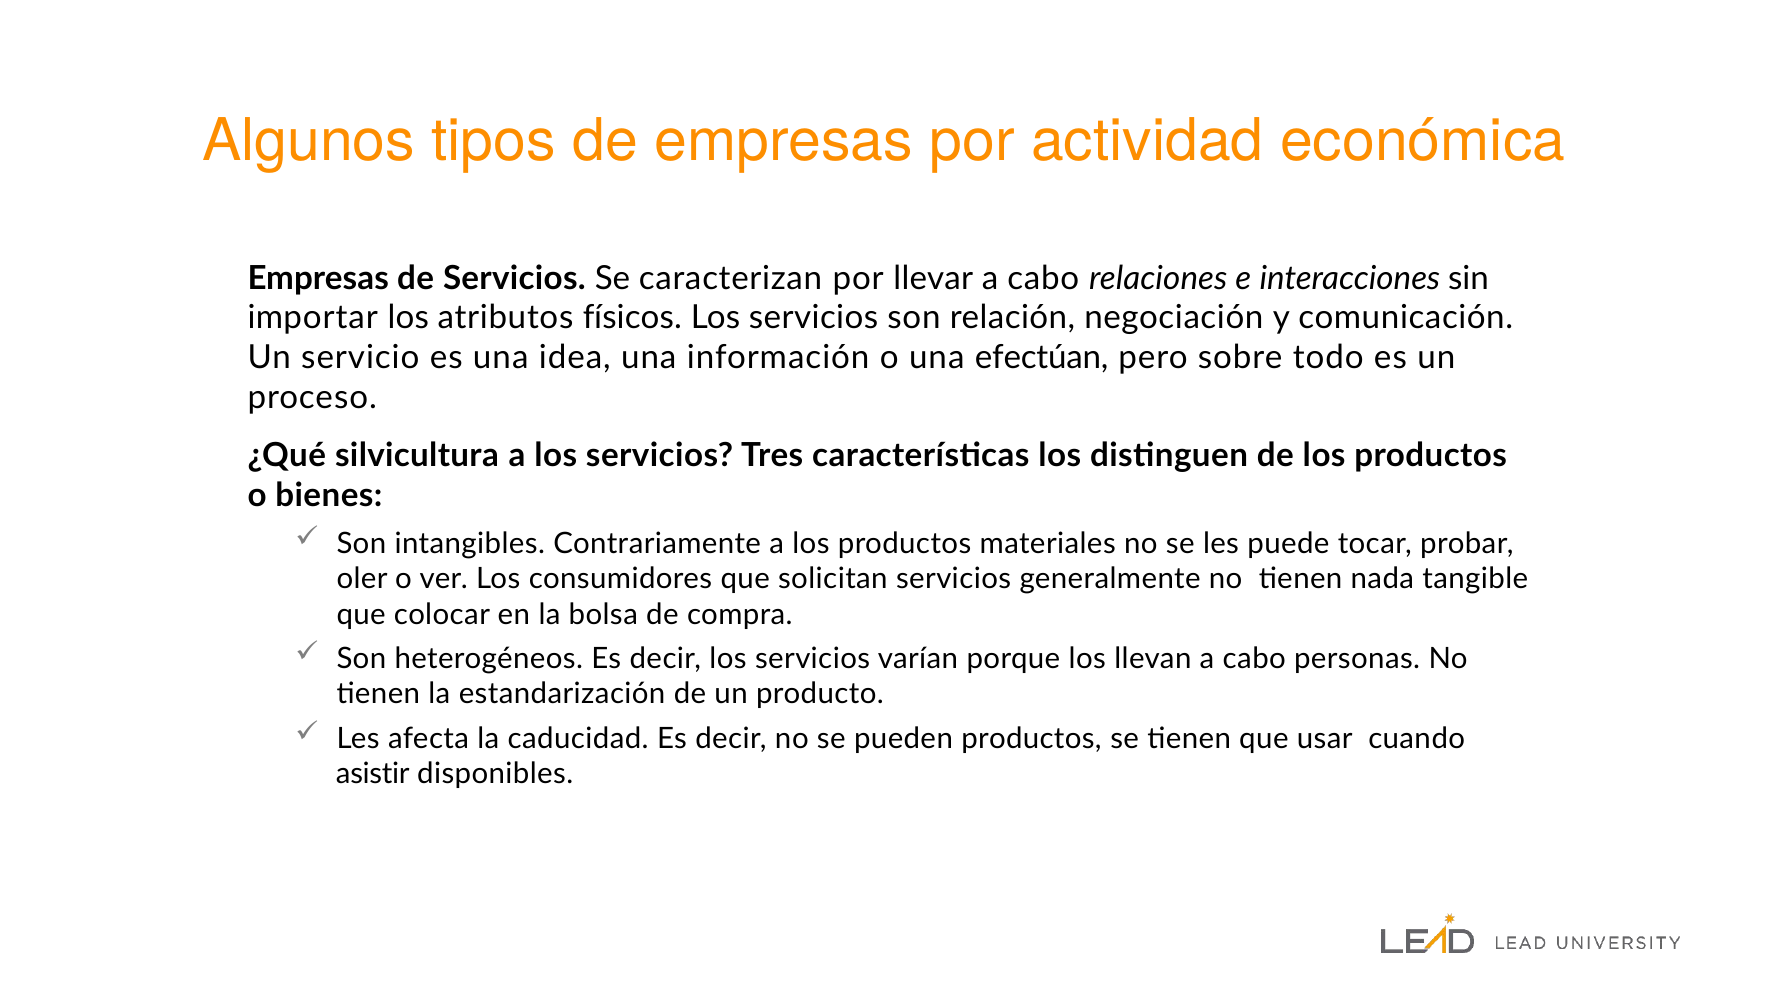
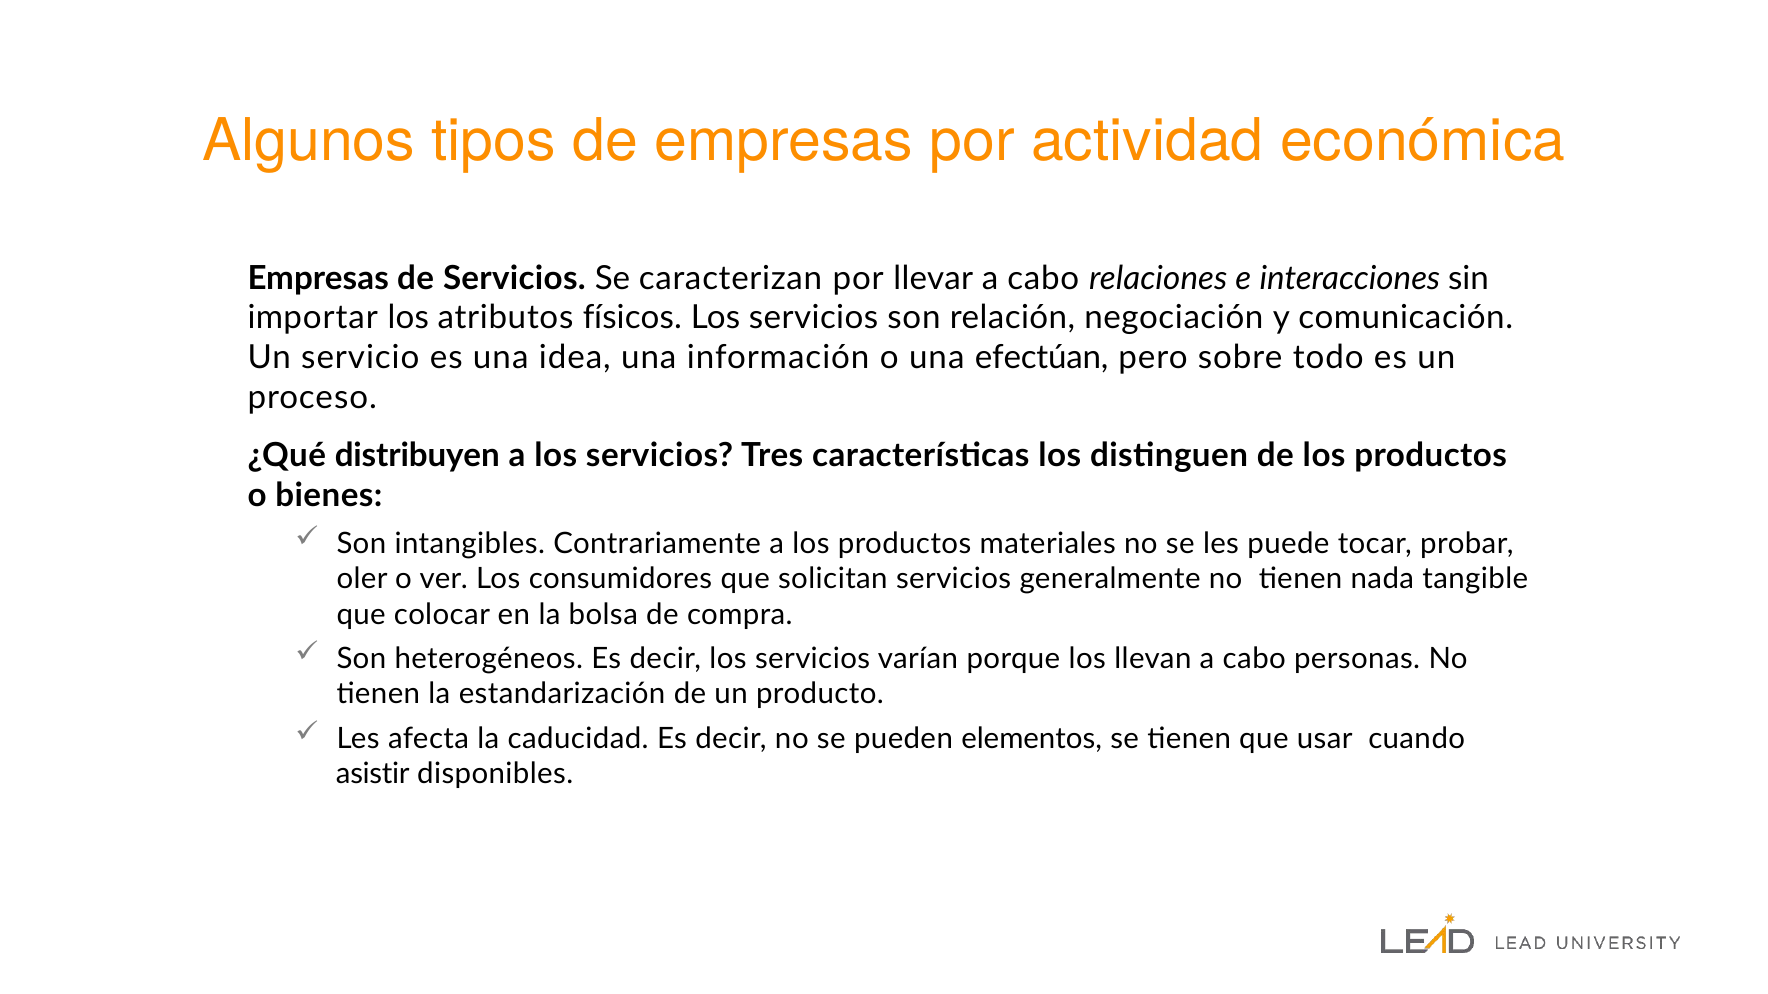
silvicultura: silvicultura -> distribuyen (417, 456)
pueden productos: productos -> elementos (1032, 739)
